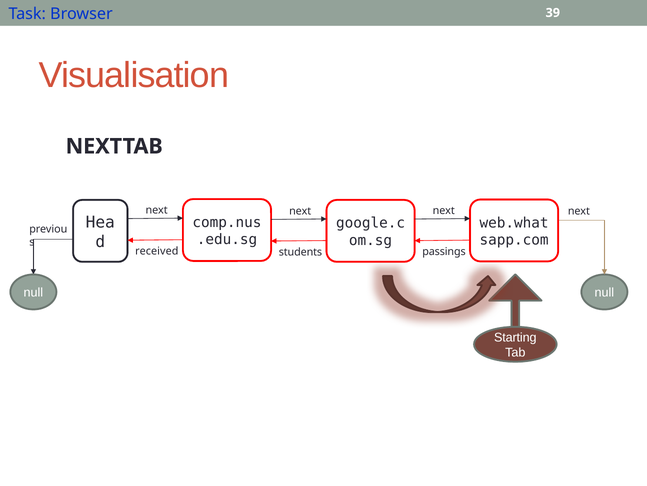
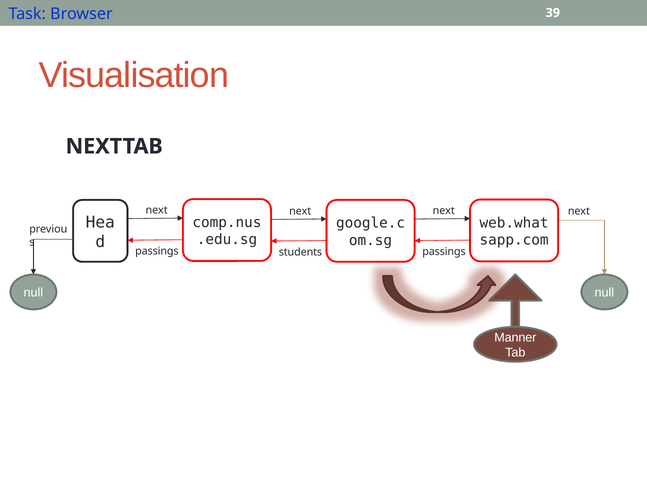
received: received -> passings (157, 251)
Starting: Starting -> Manner (515, 337)
